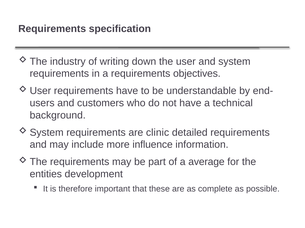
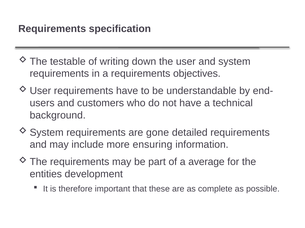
industry: industry -> testable (68, 62)
clinic: clinic -> gone (158, 133)
influence: influence -> ensuring (152, 145)
